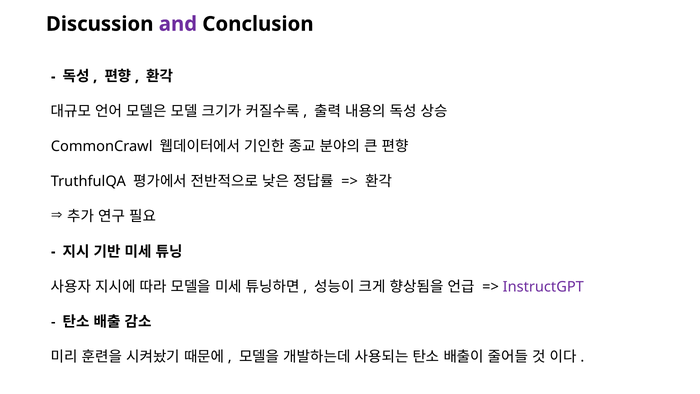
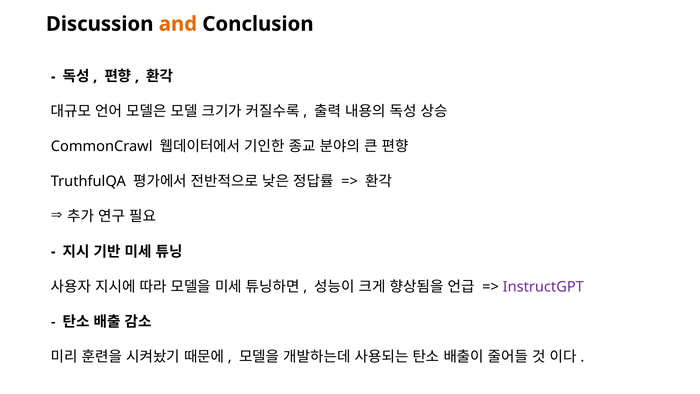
and colour: purple -> orange (178, 24)
